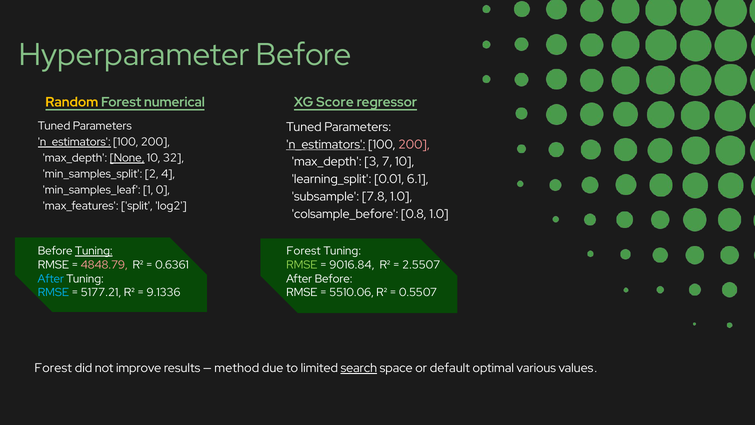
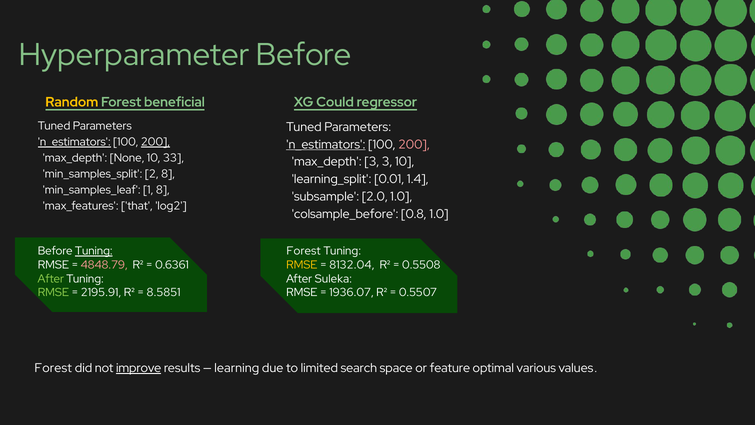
numerical: numerical -> beneficial (174, 102)
Score: Score -> Could (335, 102)
200 underline: none -> present (155, 142)
None underline: present -> none (127, 158)
32: 32 -> 33 (174, 158)
3 7: 7 -> 3 (387, 162)
2 4: 4 -> 8 (168, 174)
6.1: 6.1 -> 1.4 (418, 179)
1 0: 0 -> 8 (163, 190)
7.8: 7.8 -> 2.0 (375, 196)
split: split -> that (137, 206)
RMSE colour: light green -> yellow (302, 265)
9016.84: 9016.84 -> 8132.04 (352, 265)
2.5507: 2.5507 -> 0.5508 (421, 265)
After colour: light blue -> light green (51, 279)
After Before: Before -> Suleka (333, 279)
RMSE colour: light blue -> light green (53, 292)
5177.21: 5177.21 -> 2195.91 (101, 292)
9.1336: 9.1336 -> 8.5851 (164, 292)
5510.06: 5510.06 -> 1936.07 (352, 292)
improve underline: none -> present (139, 368)
method: method -> learning (237, 368)
search underline: present -> none (359, 368)
default: default -> feature (450, 368)
